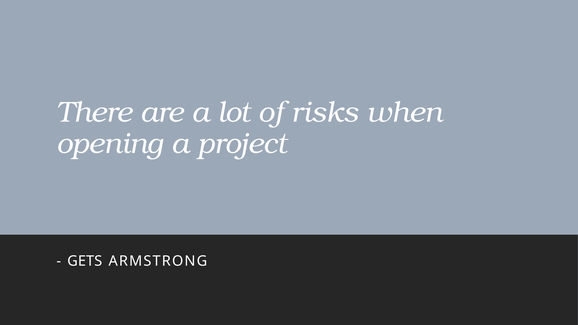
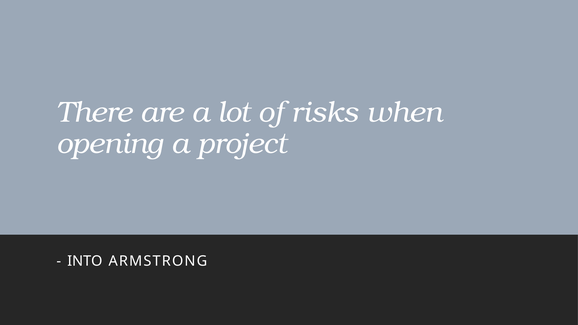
GETS: GETS -> INTO (85, 261)
